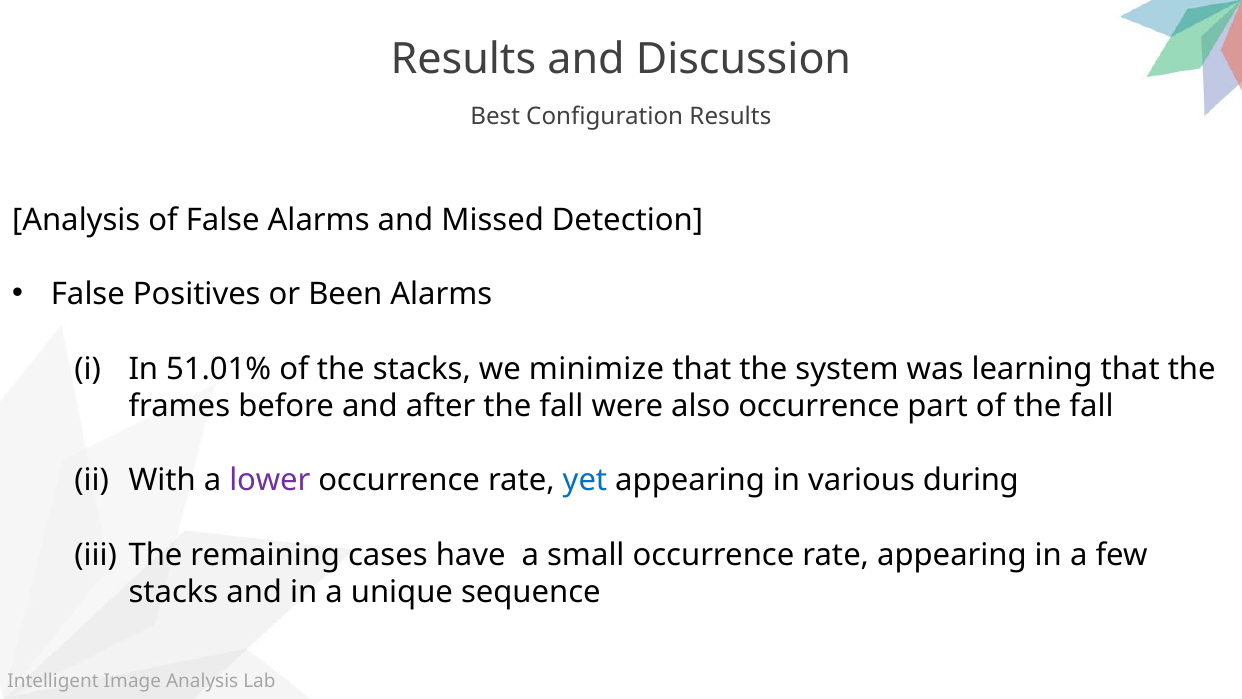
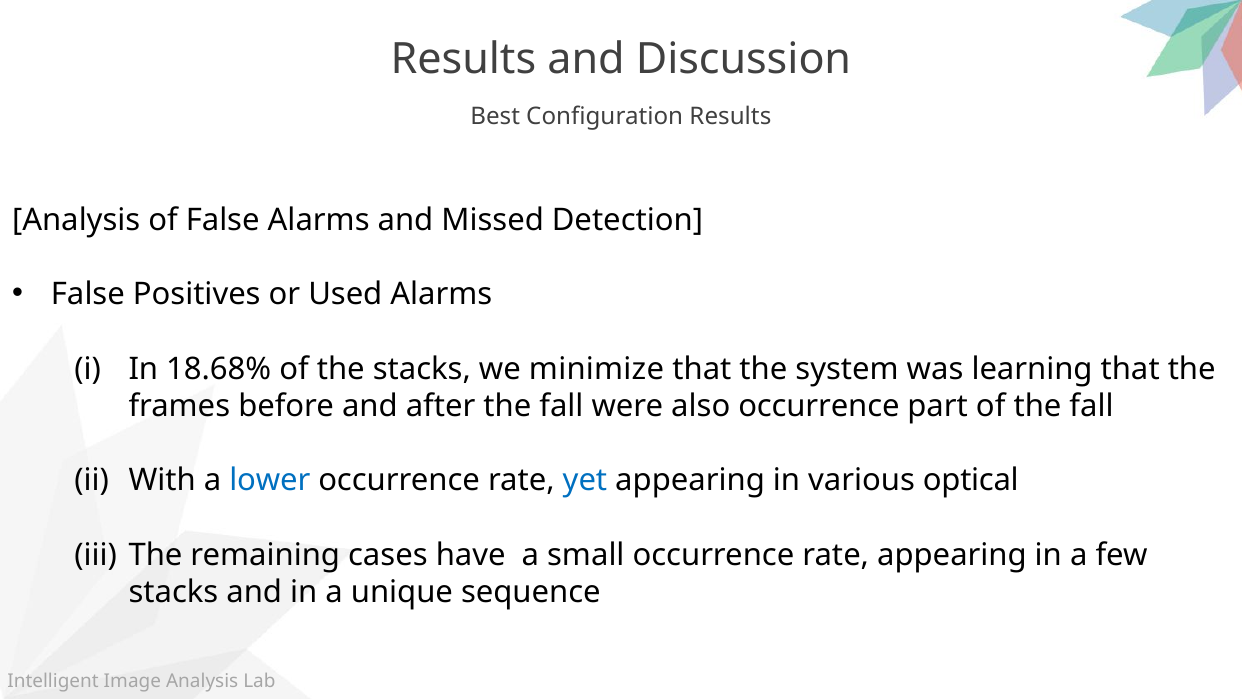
Been: Been -> Used (345, 294)
51.01%: 51.01% -> 18.68% (219, 369)
lower colour: purple -> blue (270, 480)
during: during -> optical (971, 480)
